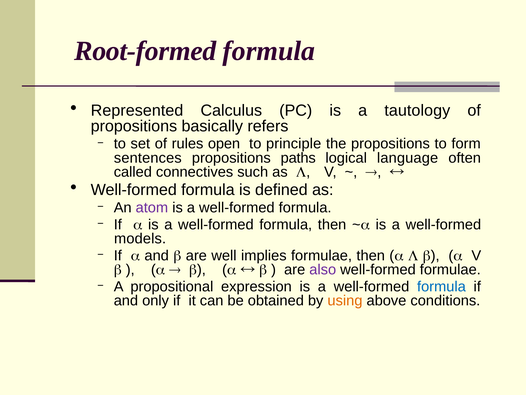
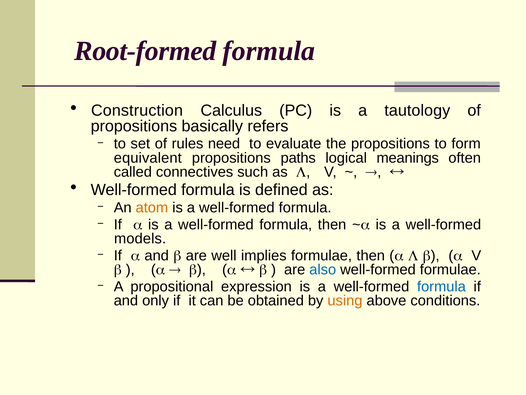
Represented: Represented -> Construction (137, 110)
open: open -> need (224, 144)
principle: principle -> evaluate (294, 144)
sentences: sentences -> equivalent (148, 158)
language: language -> meanings (408, 158)
atom colour: purple -> orange (152, 207)
also colour: purple -> blue (323, 269)
